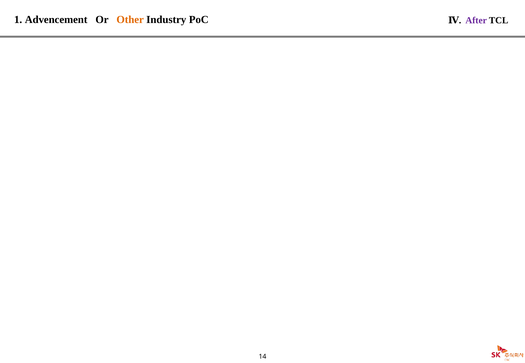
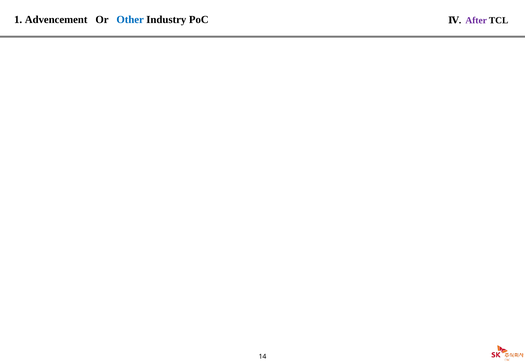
Other colour: orange -> blue (130, 20)
